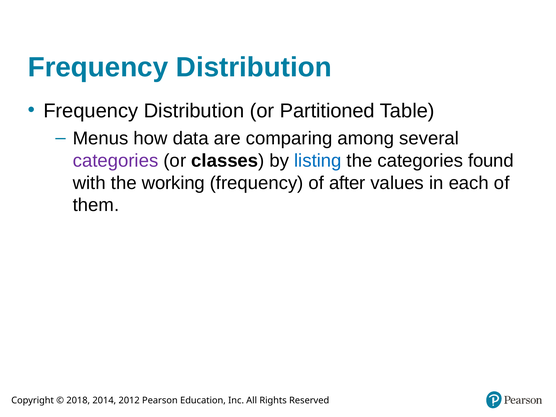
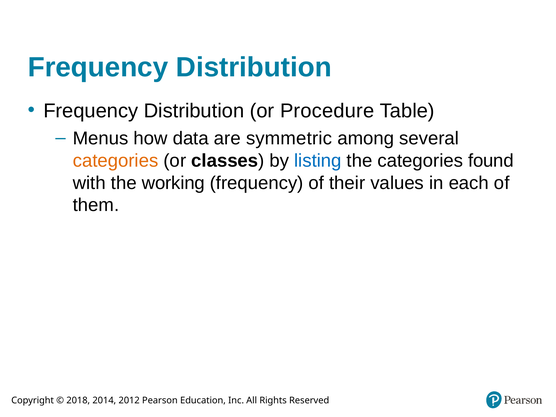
Partitioned: Partitioned -> Procedure (327, 111)
comparing: comparing -> symmetric (289, 138)
categories colour: purple -> orange (116, 161)
after: after -> their (347, 183)
